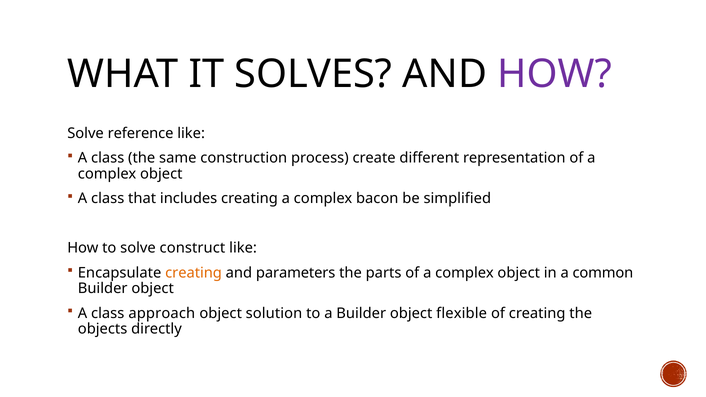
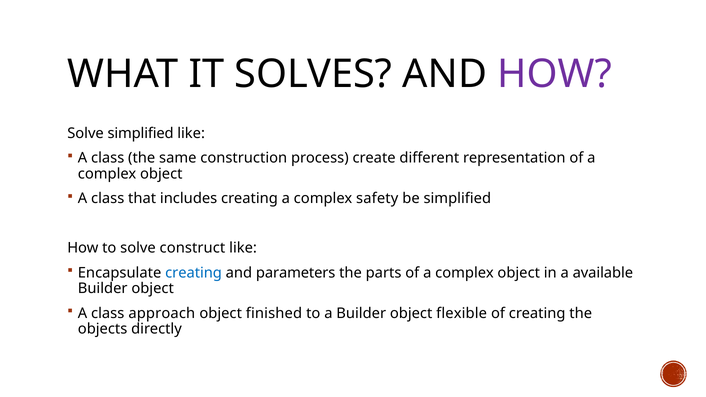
Solve reference: reference -> simplified (141, 133)
bacon: bacon -> safety (377, 199)
creating colour: orange -> blue (194, 273)
common: common -> available (603, 273)
solution: solution -> finished (274, 313)
